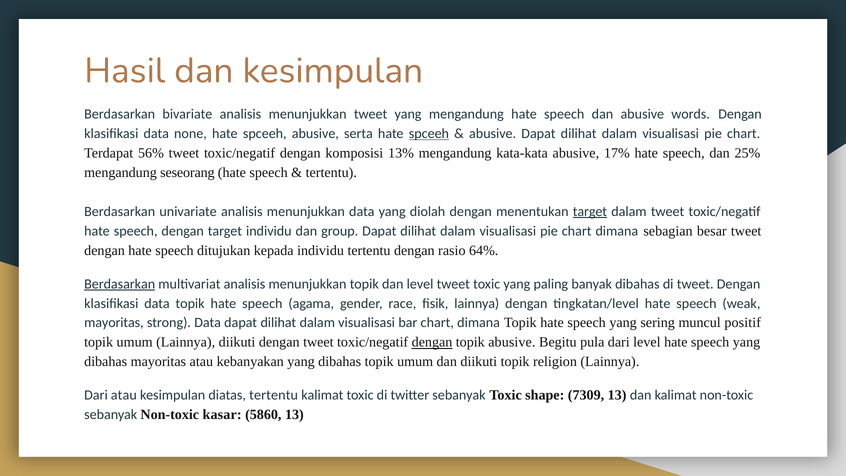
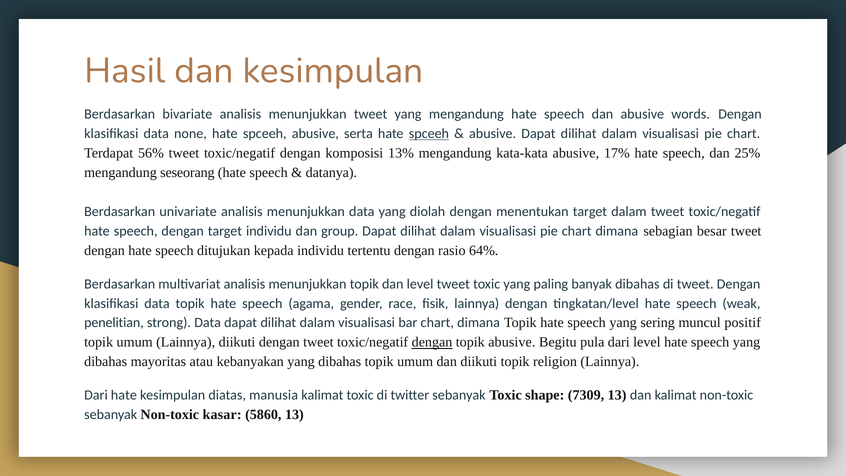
tertentu: tertentu -> datanya (331, 173)
target underline: present -> none (590, 211)
Berdasarkan underline: present -> none (120, 284)
mayoritas: mayoritas -> penelitian (114, 323)
Dari atau: atau -> hate (124, 395)
diatas tertentu: tertentu -> manusia (274, 395)
